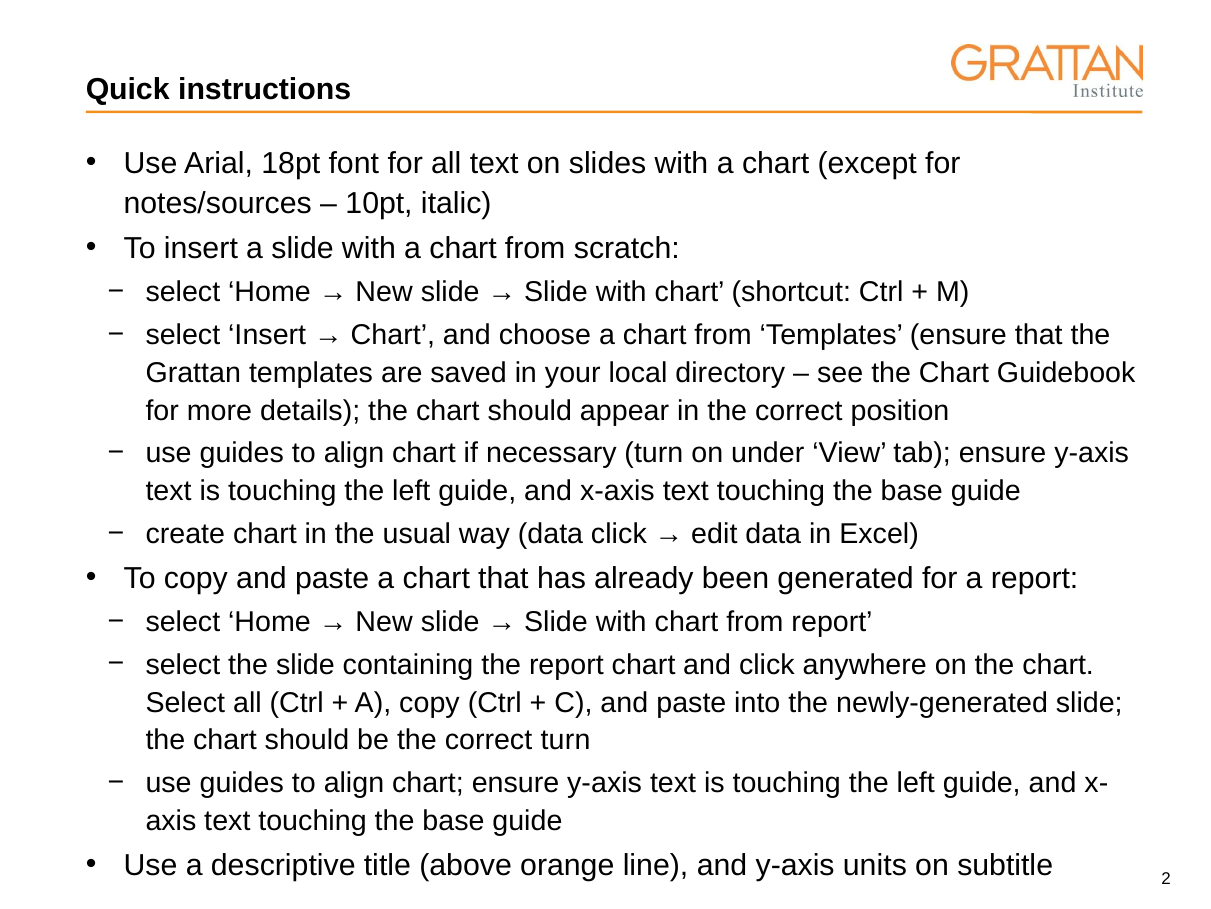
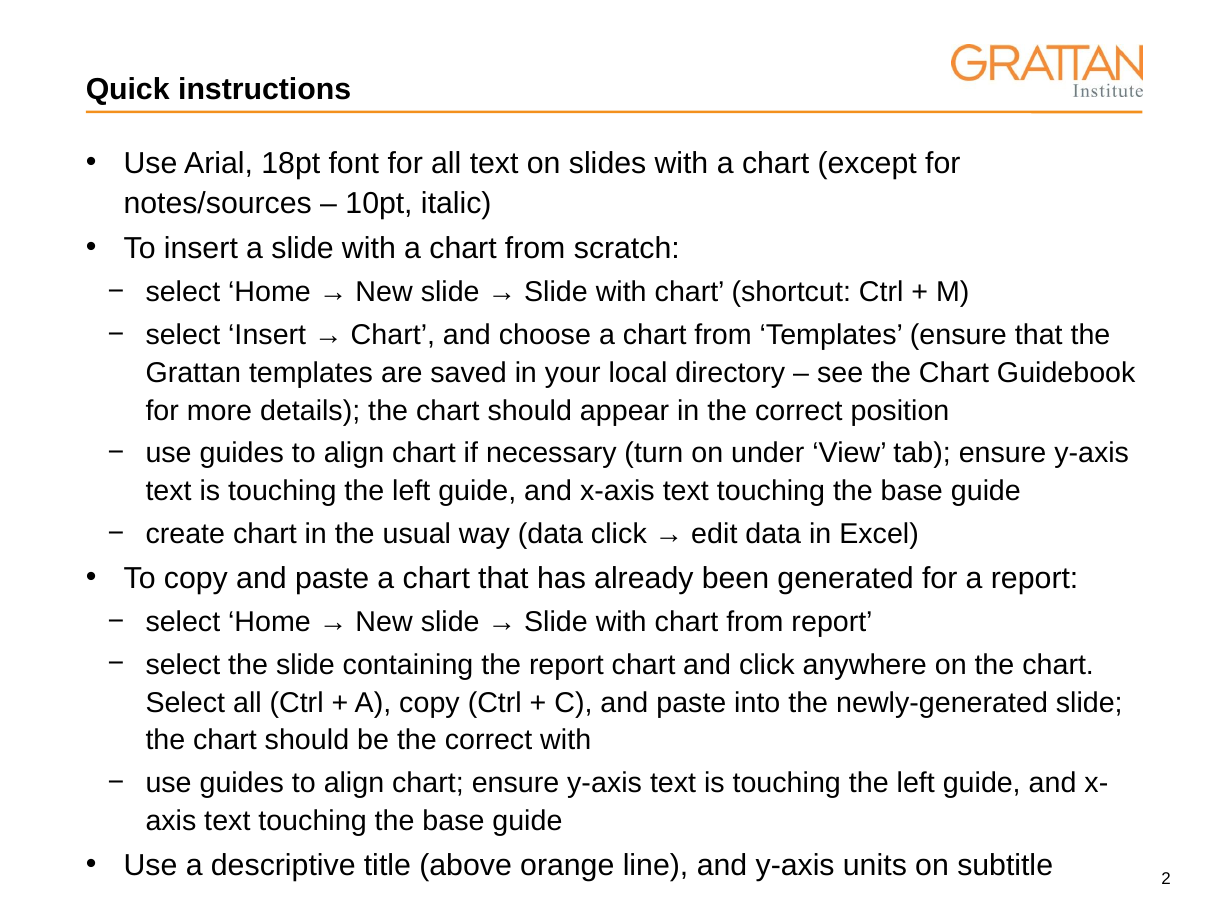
correct turn: turn -> with (566, 740)
